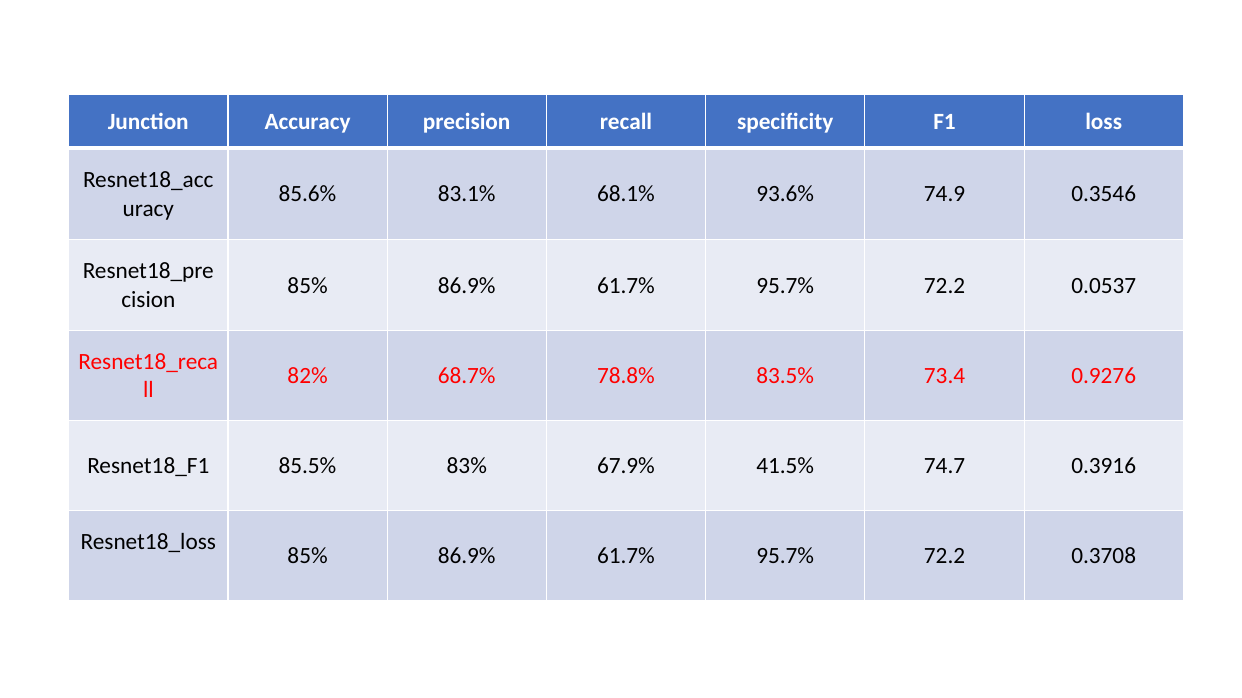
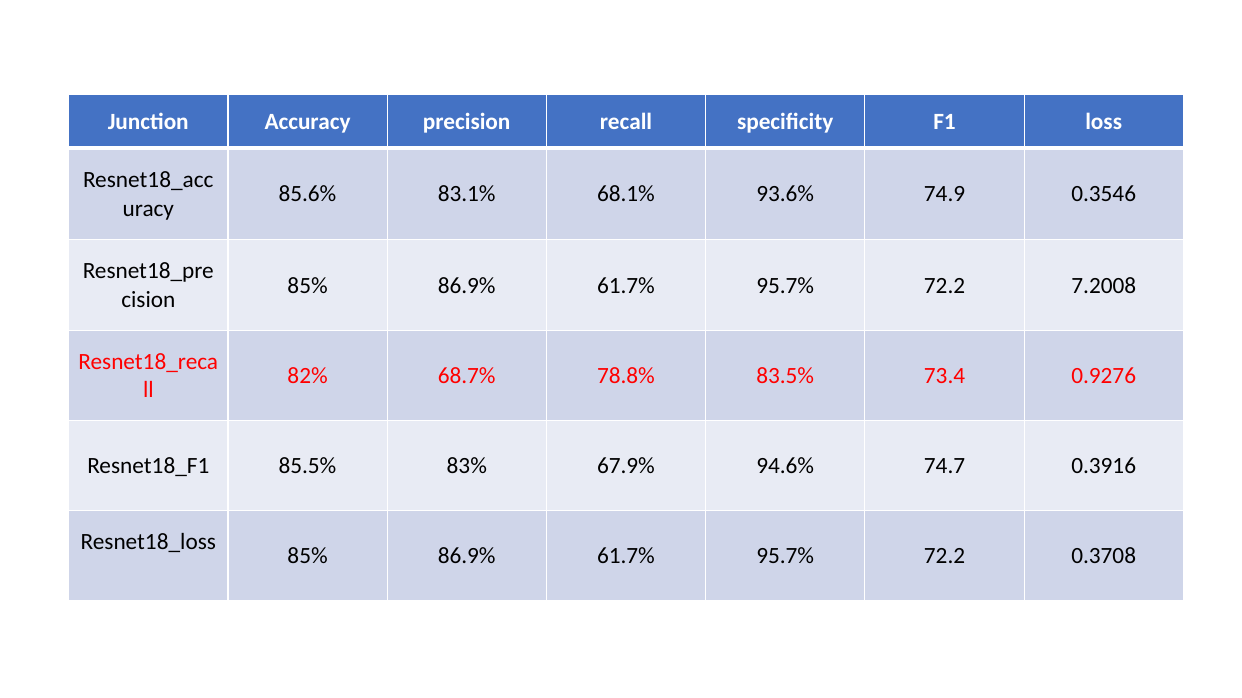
0.0537: 0.0537 -> 7.2008 (1104, 286)
41.5%: 41.5% -> 94.6% (785, 466)
